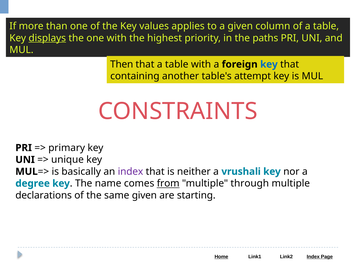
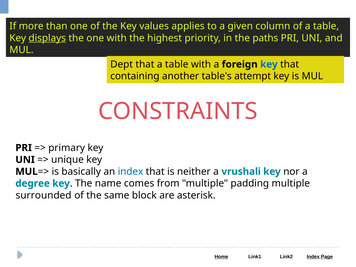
Then: Then -> Dept (122, 64)
index colour: purple -> blue (130, 172)
from underline: present -> none (168, 183)
through: through -> padding (250, 183)
declarations: declarations -> surrounded (44, 195)
same given: given -> block (144, 195)
starting: starting -> asterisk (196, 195)
